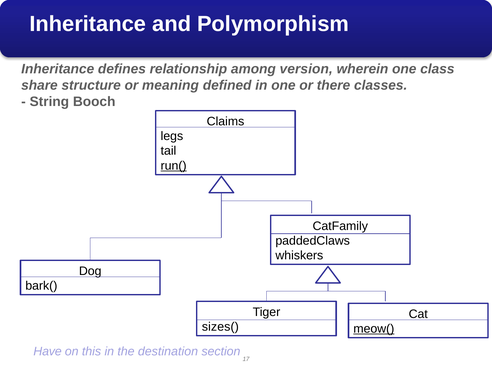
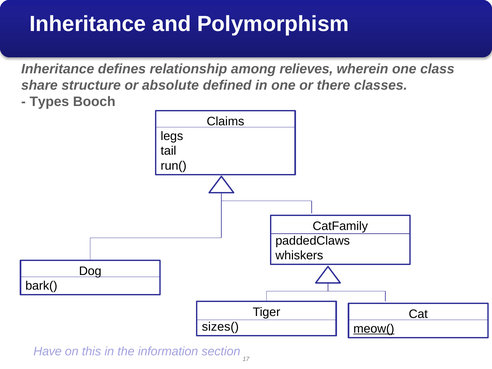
version: version -> relieves (306, 69)
meaning: meaning -> absolute (170, 85)
String: String -> Types (49, 102)
run( underline: present -> none (174, 166)
destination: destination -> information (168, 352)
